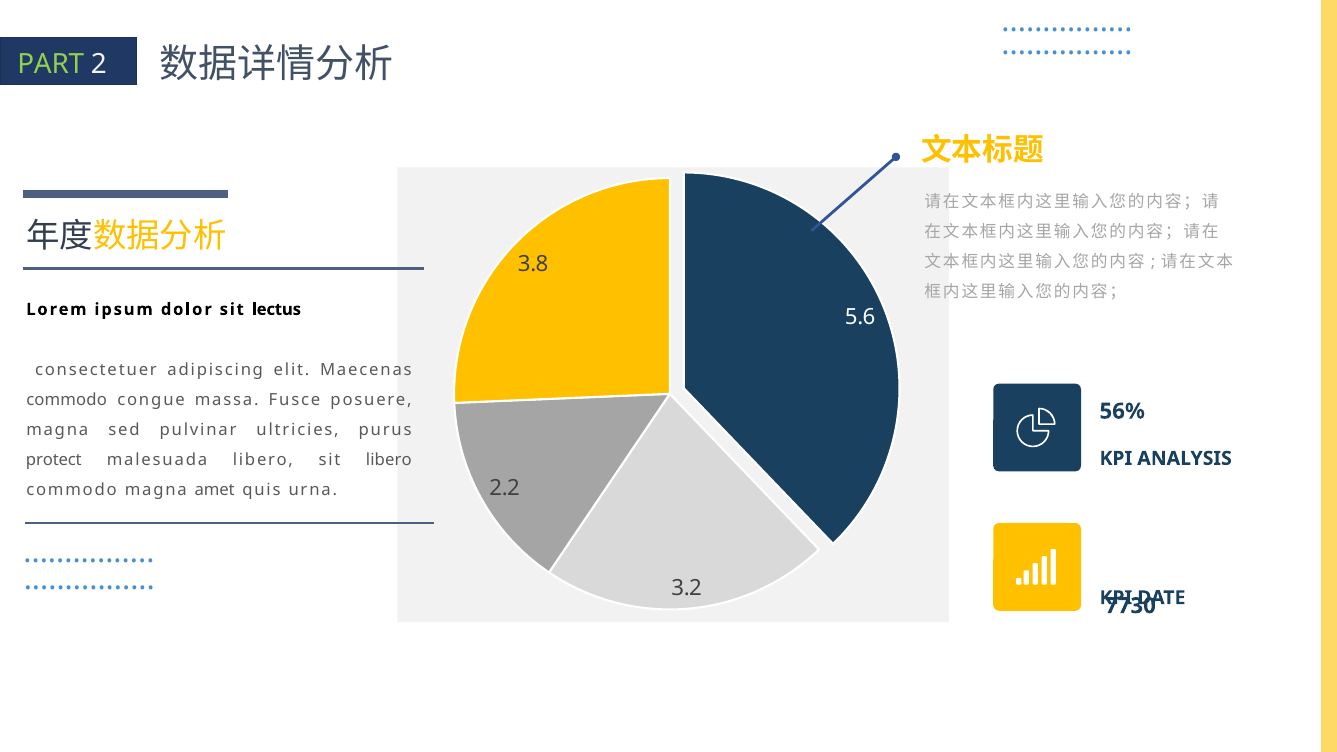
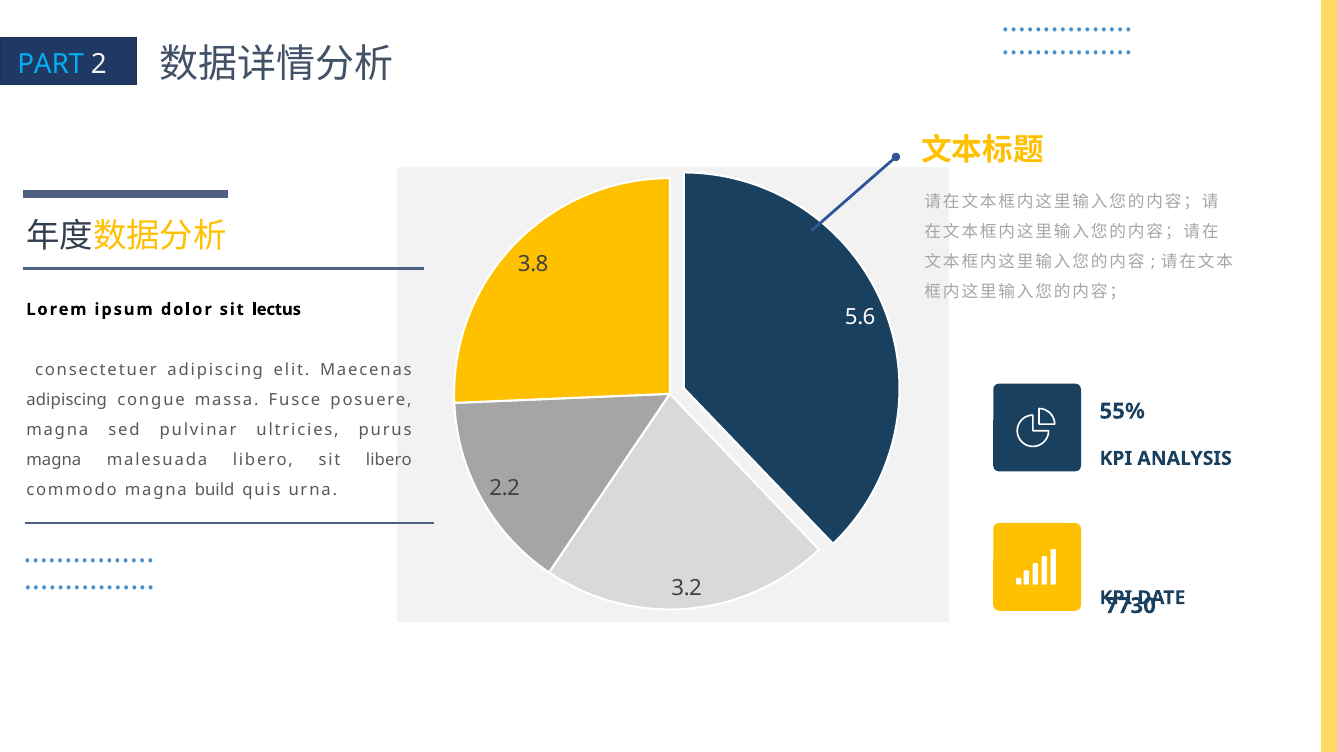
PART colour: light green -> light blue (51, 64)
commodo: commodo -> adipiscing (67, 400)
56%: 56% -> 55% (1122, 411)
protect: protect -> magna (54, 460)
amet: amet -> build (215, 490)
